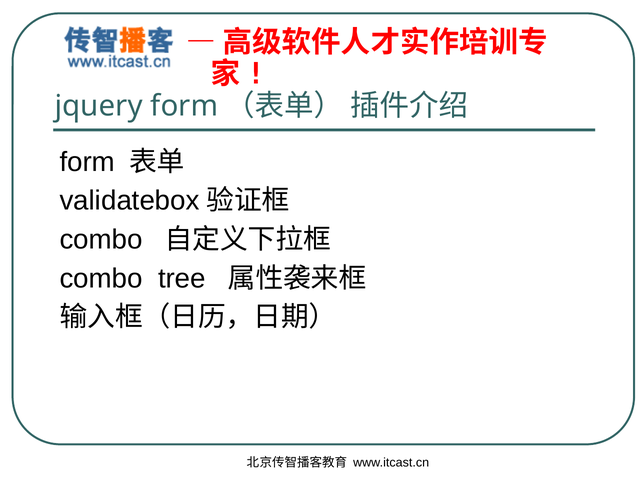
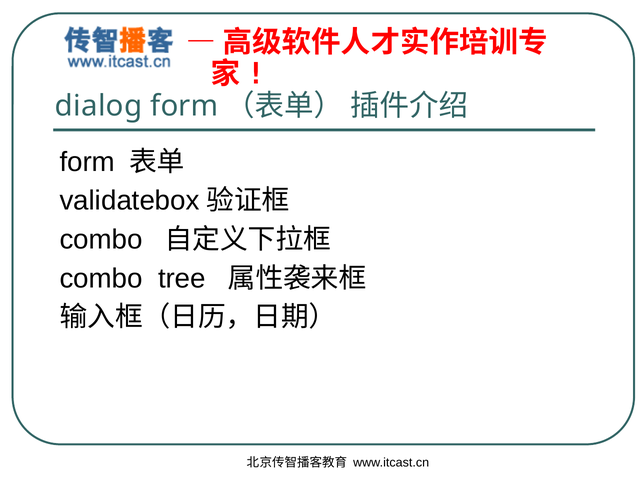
jquery: jquery -> dialog (99, 106)
